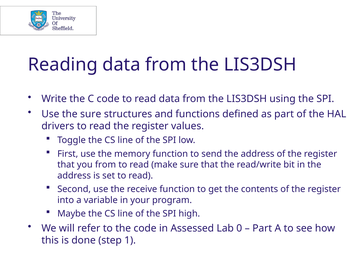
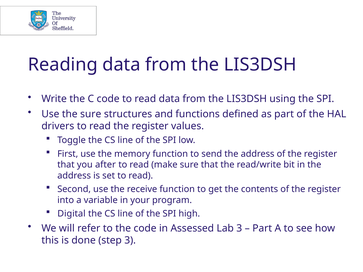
you from: from -> after (105, 165)
Maybe: Maybe -> Digital (72, 214)
Lab 0: 0 -> 3 (239, 228)
step 1: 1 -> 3 (130, 241)
